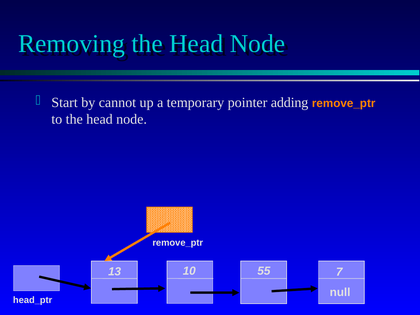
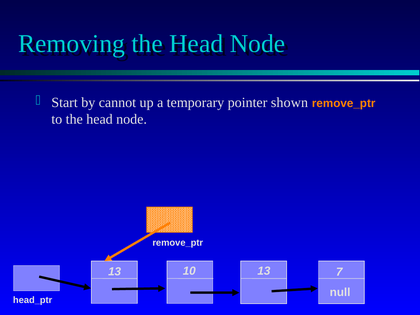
adding: adding -> shown (289, 102)
10 55: 55 -> 13 (264, 271)
